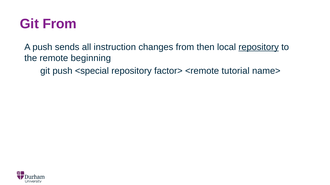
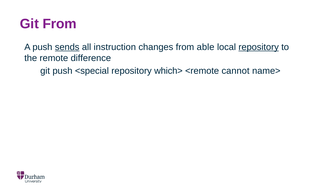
sends underline: none -> present (67, 47)
then: then -> able (206, 47)
beginning: beginning -> difference (91, 58)
factor>: factor> -> which> (168, 71)
tutorial: tutorial -> cannot (236, 71)
